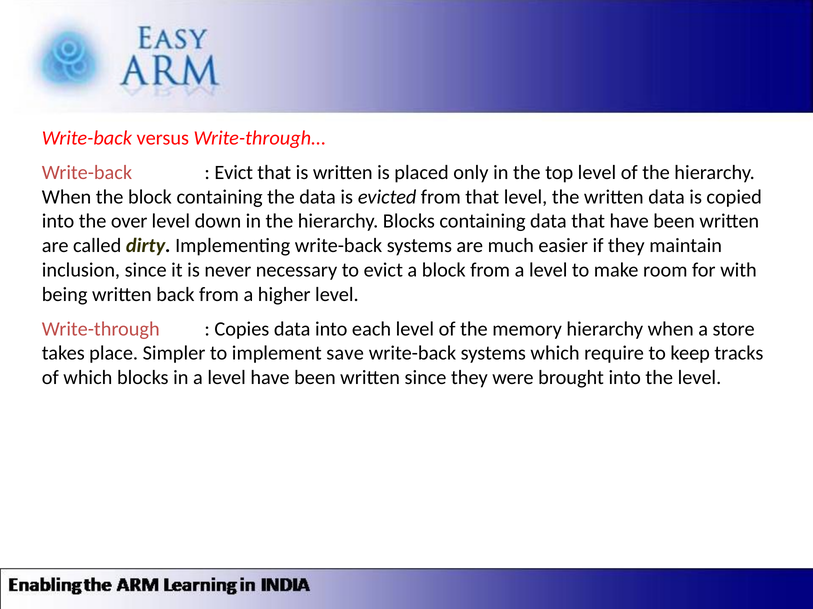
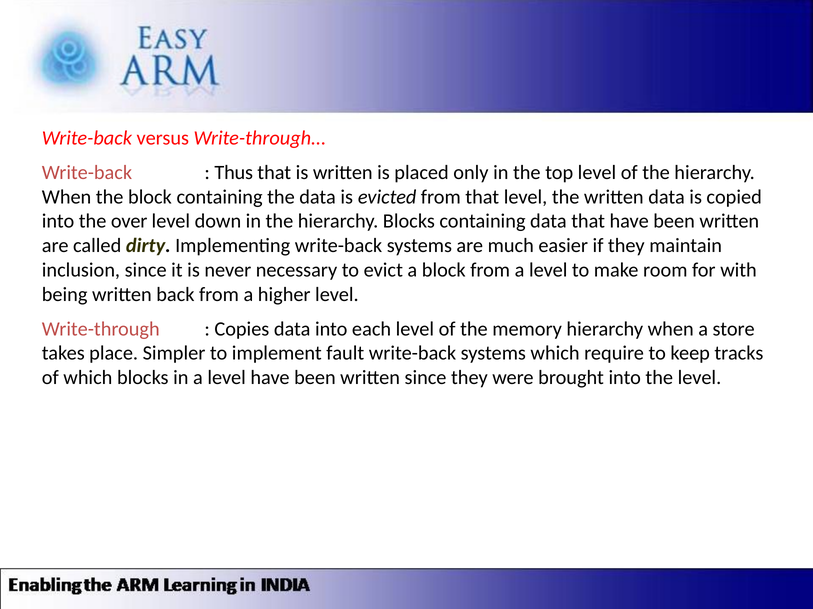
Evict: Evict -> Thus (234, 173)
save: save -> fault (345, 354)
